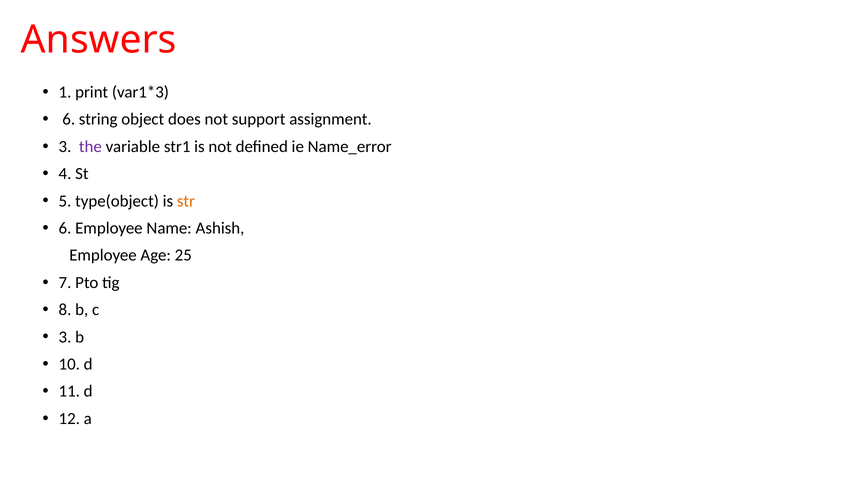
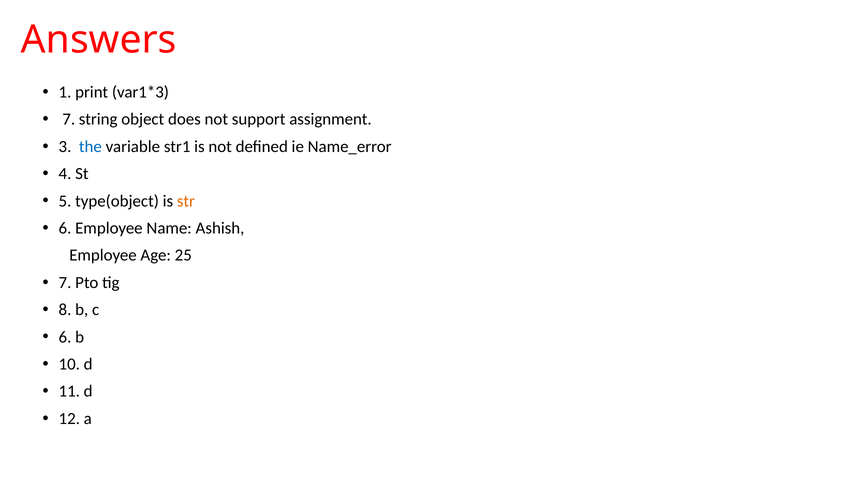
6: 6 -> 7 (69, 119)
the colour: purple -> blue (90, 147)
3: 3 -> 6 (65, 337)
